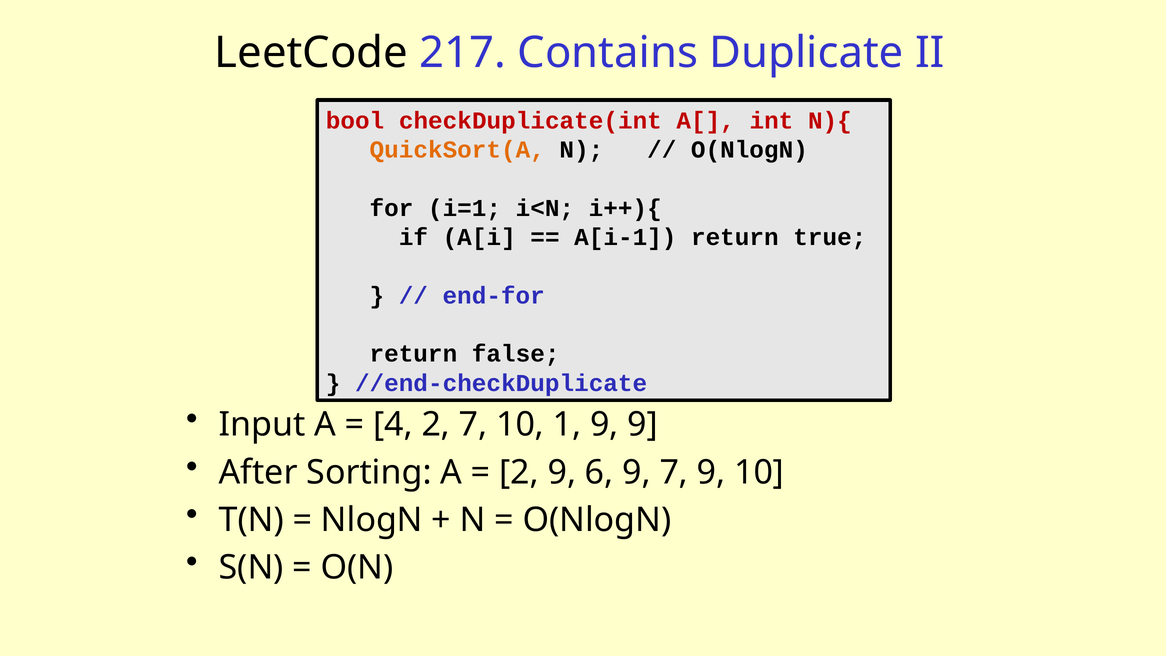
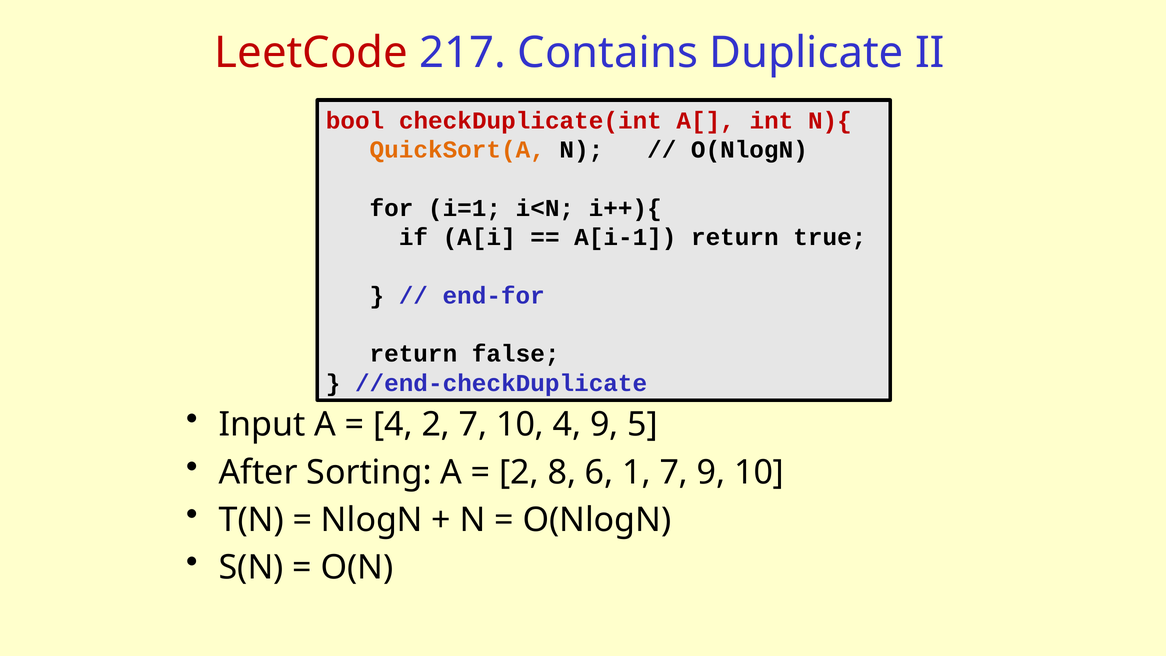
LeetCode colour: black -> red (311, 53)
10 1: 1 -> 4 (567, 425)
9 9: 9 -> 5 (643, 425)
2 9: 9 -> 8 (562, 472)
6 9: 9 -> 1 (636, 472)
